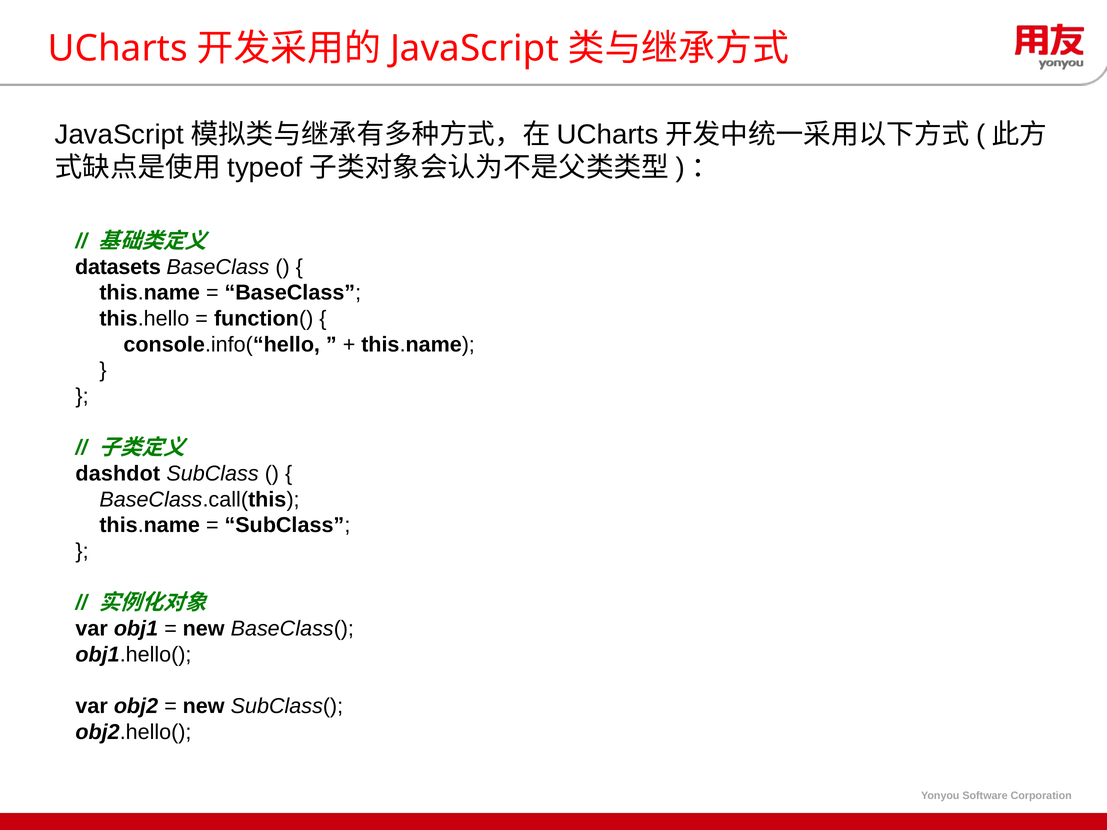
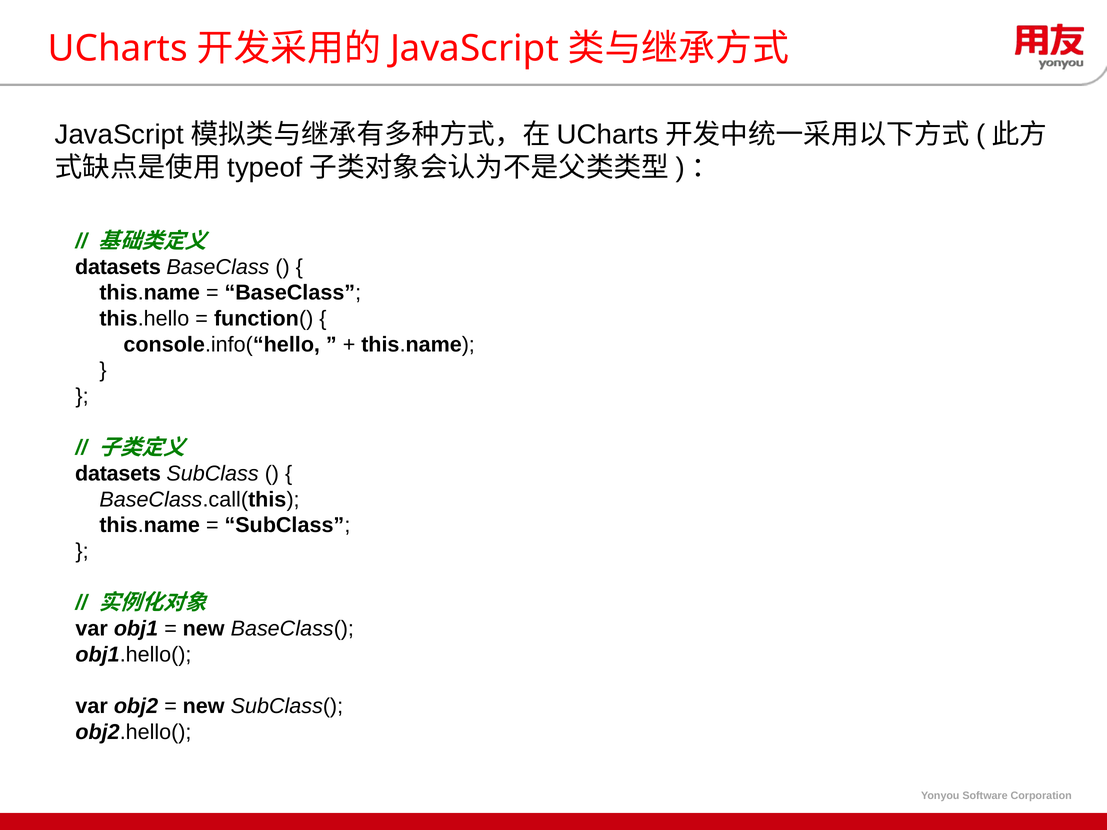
dashdot: dashdot -> datasets (118, 474)
